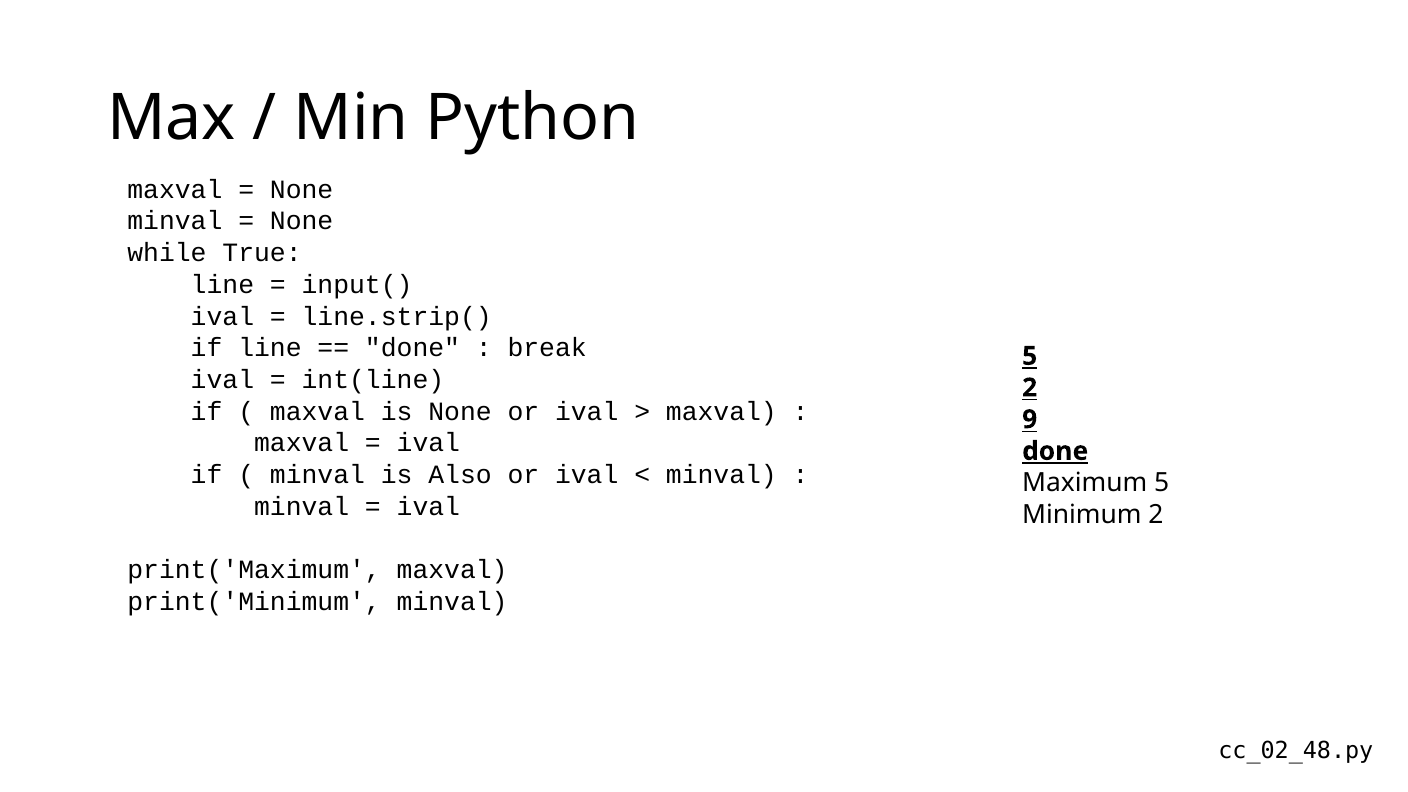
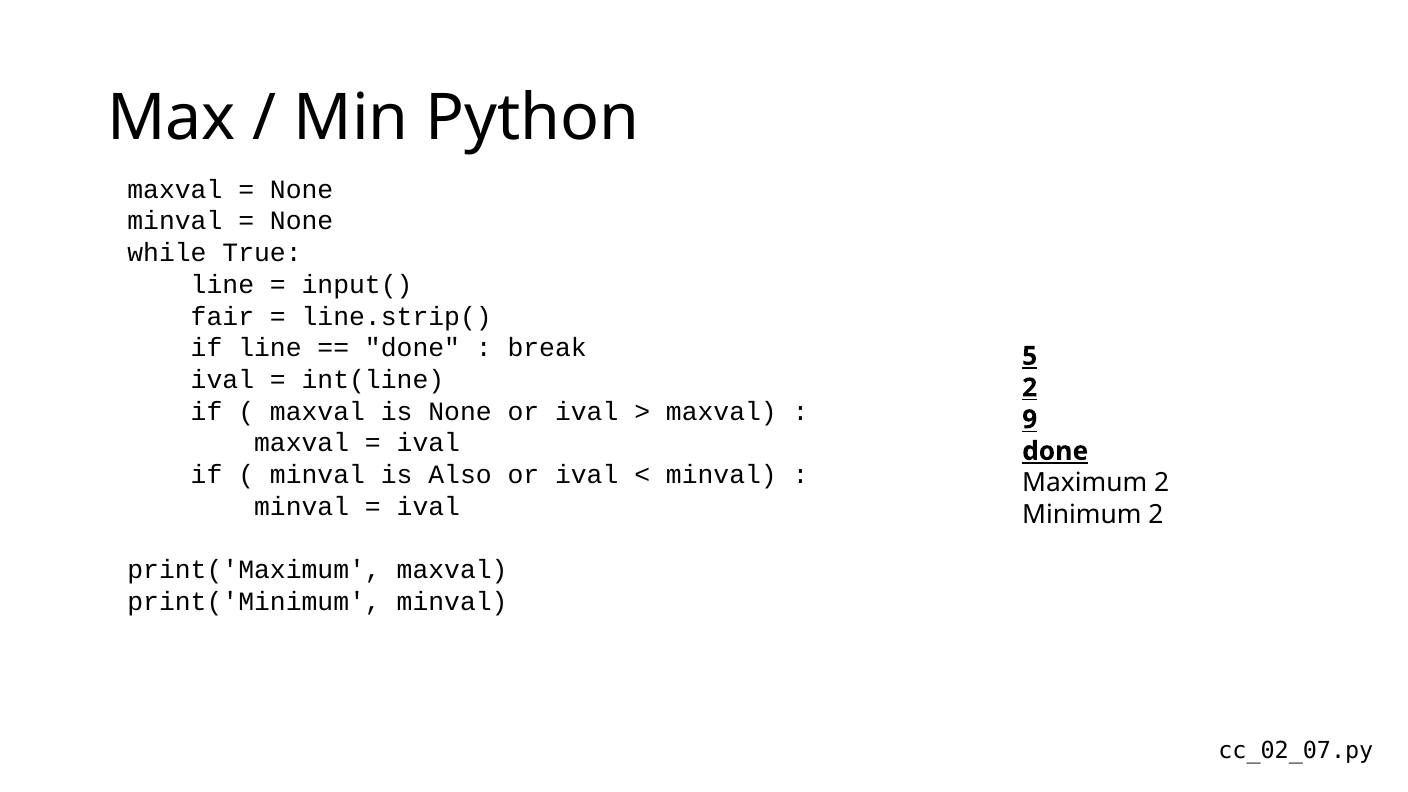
ival: ival -> fair (222, 316)
Maximum 5: 5 -> 2 (1162, 483)
cc_02_48.py: cc_02_48.py -> cc_02_07.py (1296, 751)
